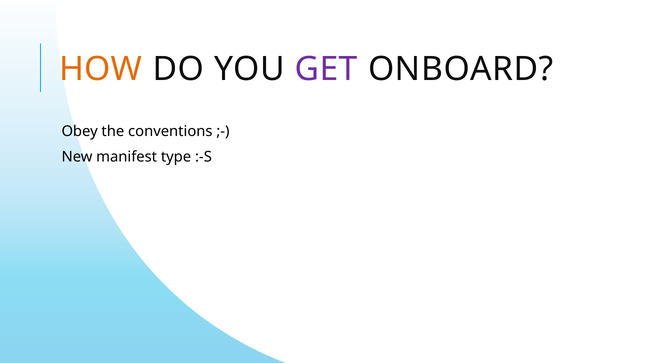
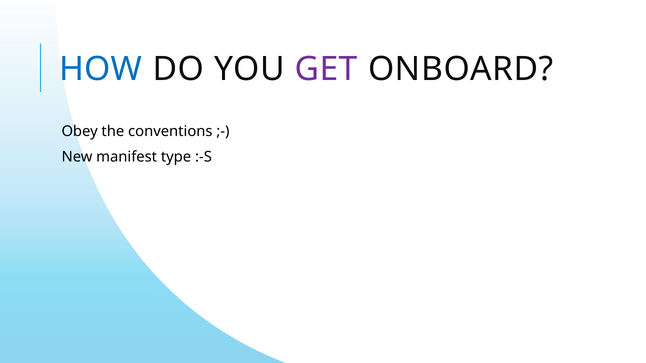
HOW colour: orange -> blue (101, 69)
